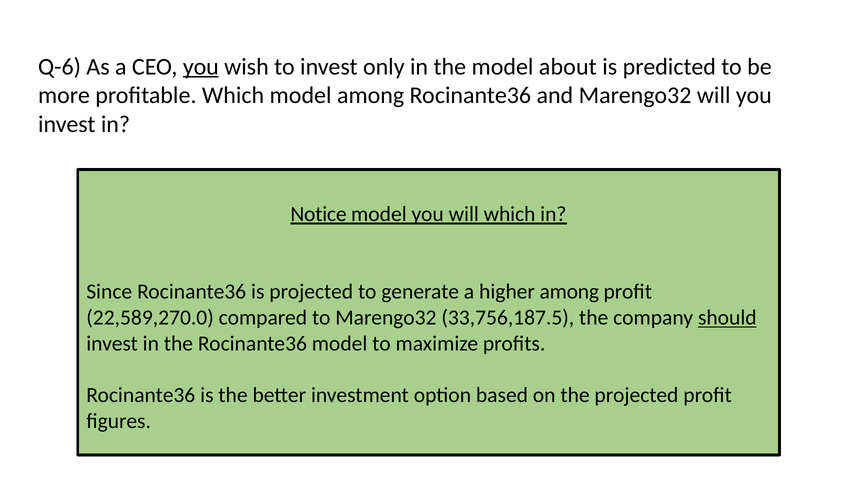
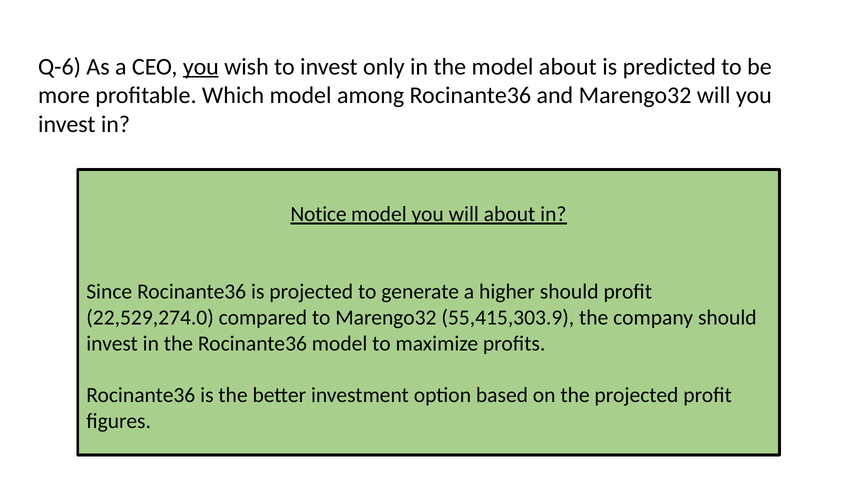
will which: which -> about (510, 214)
higher among: among -> should (569, 292)
22,589,270.0: 22,589,270.0 -> 22,529,274.0 (150, 318)
33,756,187.5: 33,756,187.5 -> 55,415,303.9 (508, 318)
should underline: present -> none (727, 318)
